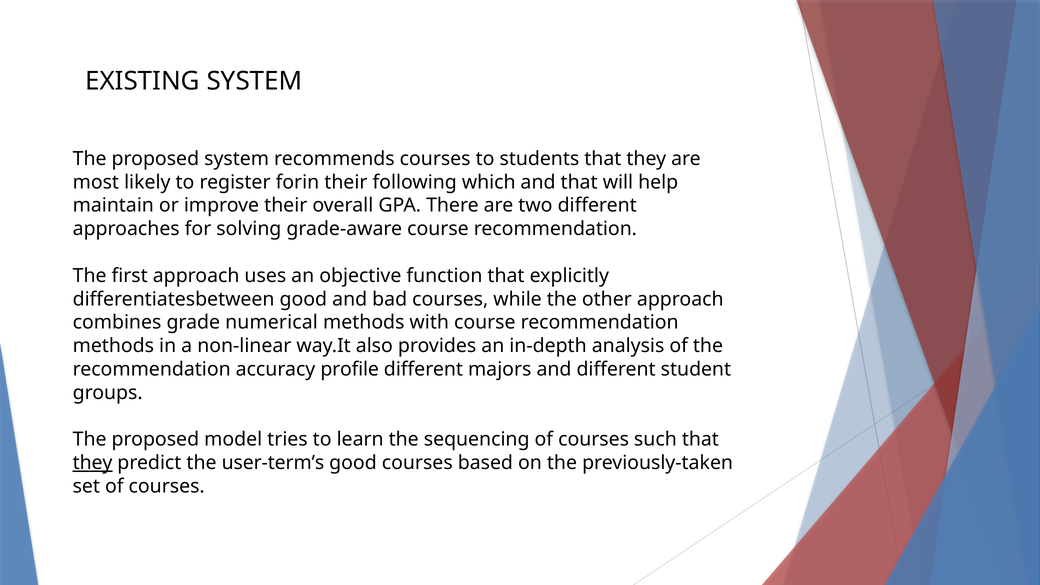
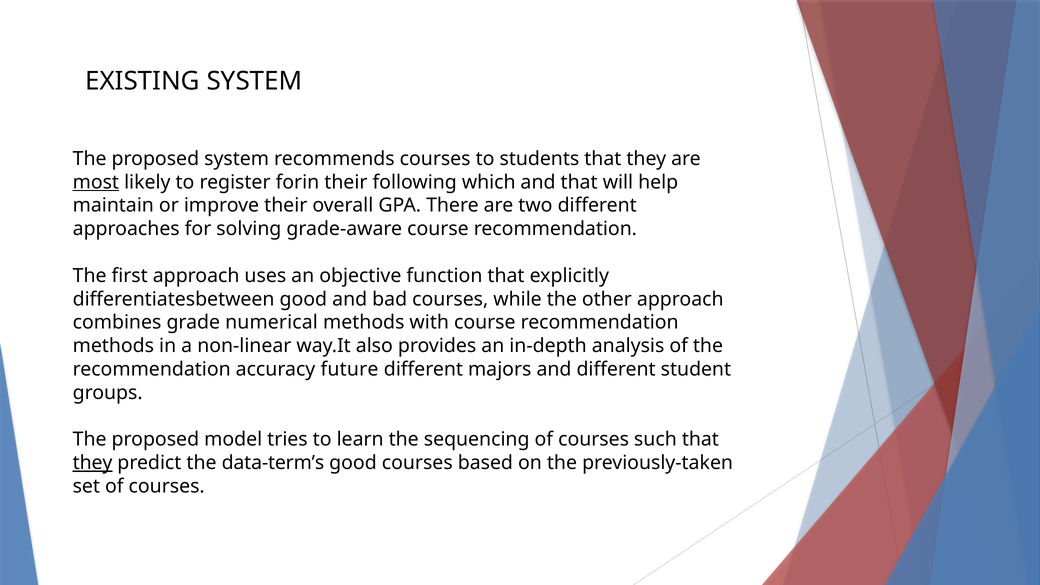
most underline: none -> present (96, 182)
profile: profile -> future (349, 369)
user-term’s: user-term’s -> data-term’s (273, 463)
